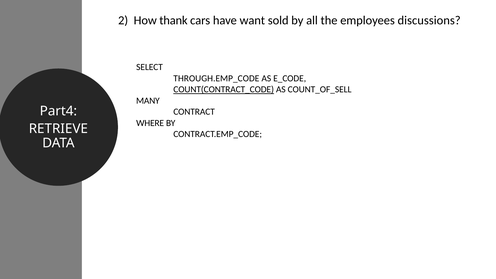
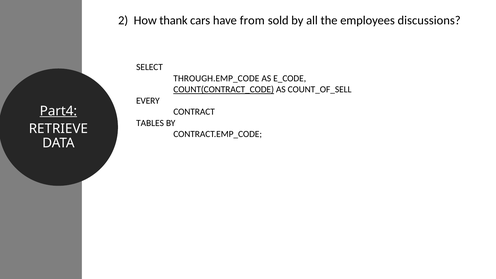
want: want -> from (252, 20)
MANY: MANY -> EVERY (148, 101)
Part4 underline: none -> present (58, 111)
WHERE: WHERE -> TABLES (150, 123)
